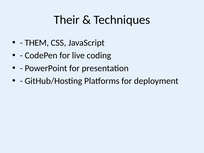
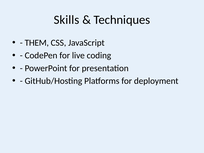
Their: Their -> Skills (67, 20)
